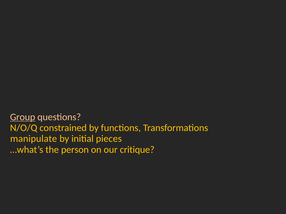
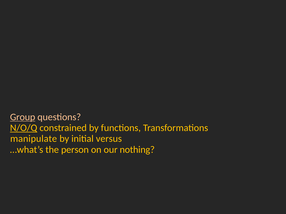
N/O/Q underline: none -> present (24, 128)
pieces: pieces -> versus (109, 139)
critique: critique -> nothing (137, 150)
